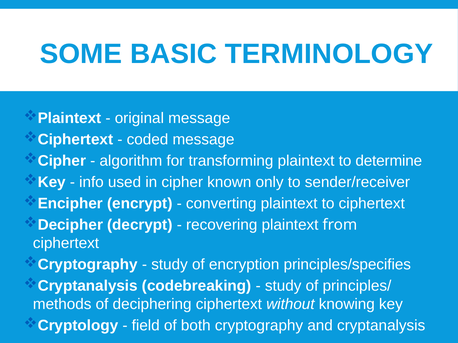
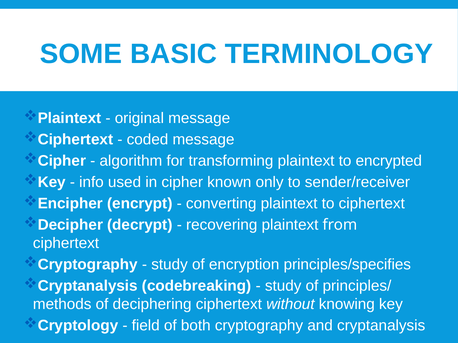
determine: determine -> encrypted (389, 161)
